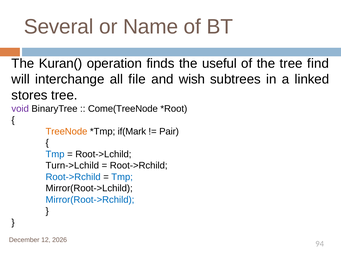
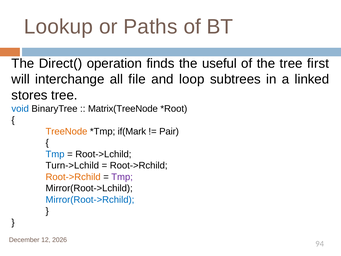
Several: Several -> Lookup (58, 27)
Name: Name -> Paths (150, 27)
Kuran(: Kuran( -> Direct( (61, 63)
find: find -> first (318, 63)
wish: wish -> loop (192, 79)
void colour: purple -> blue (20, 109)
Come(TreeNode: Come(TreeNode -> Matrix(TreeNode (123, 109)
Root->Rchild colour: blue -> orange (73, 177)
Tmp colour: blue -> purple (122, 177)
